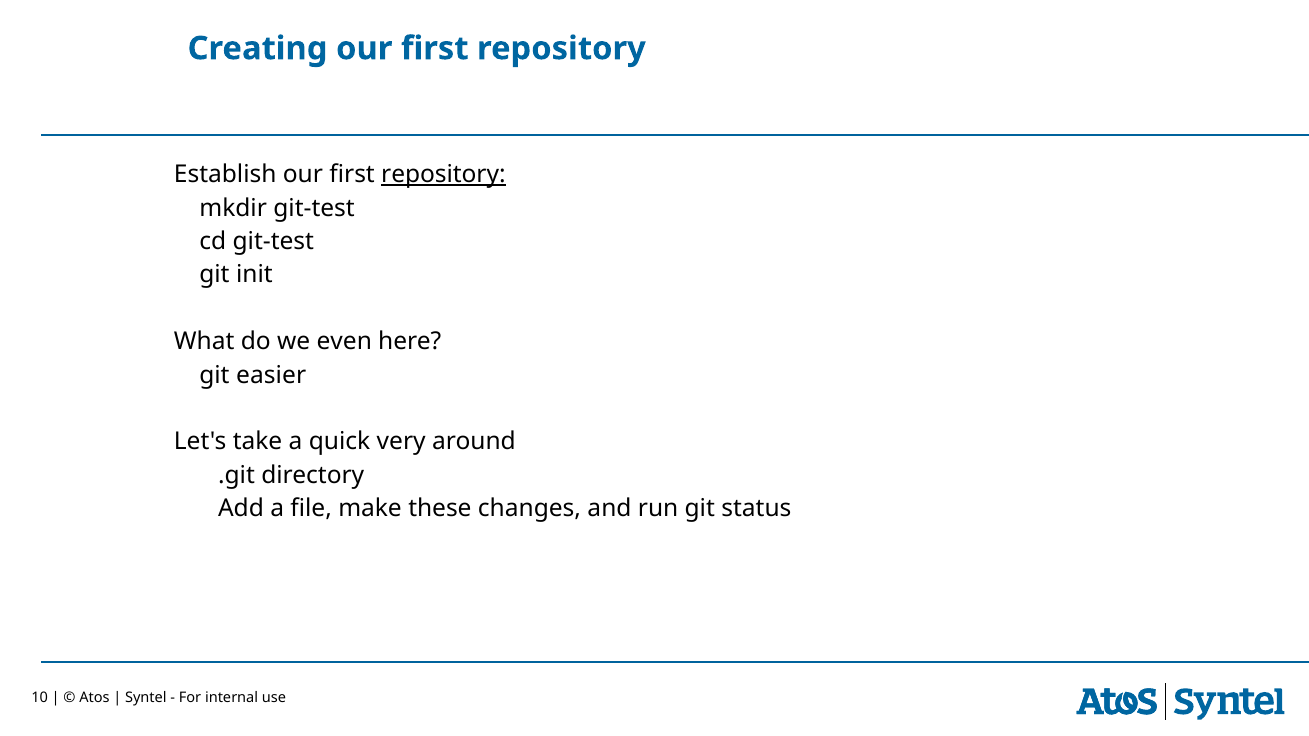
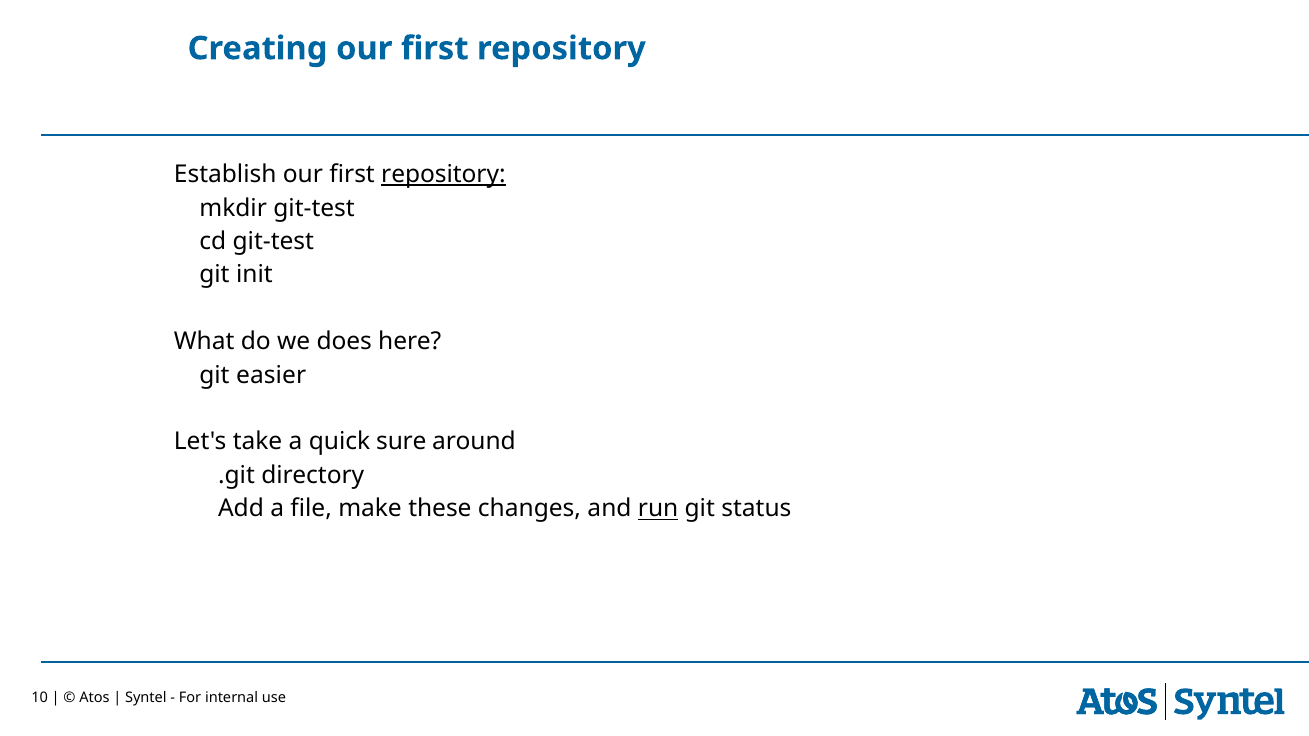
even: even -> does (344, 342)
very: very -> sure (401, 442)
run underline: none -> present (658, 509)
